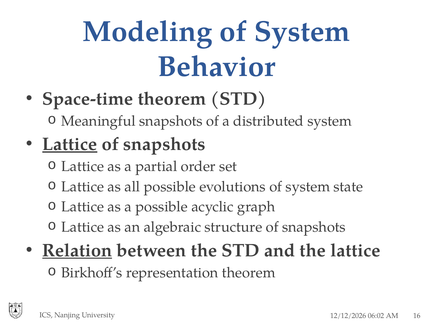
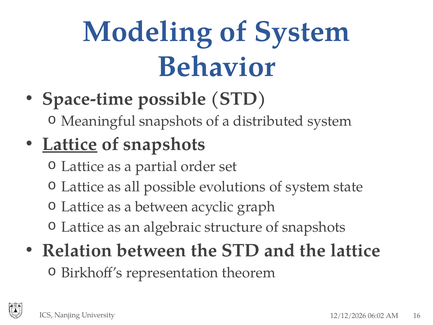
Space-time theorem: theorem -> possible (172, 99)
a possible: possible -> between (162, 207)
Relation underline: present -> none (77, 250)
